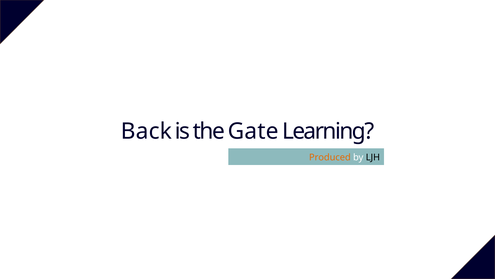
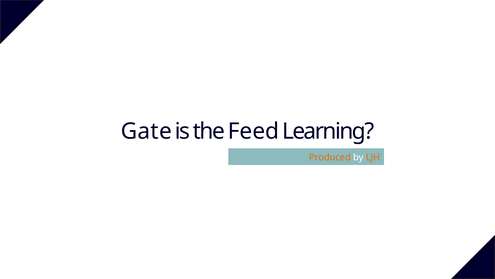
Back: Back -> Gate (146, 131)
Gate: Gate -> Feed (253, 131)
LJH colour: black -> orange (373, 157)
